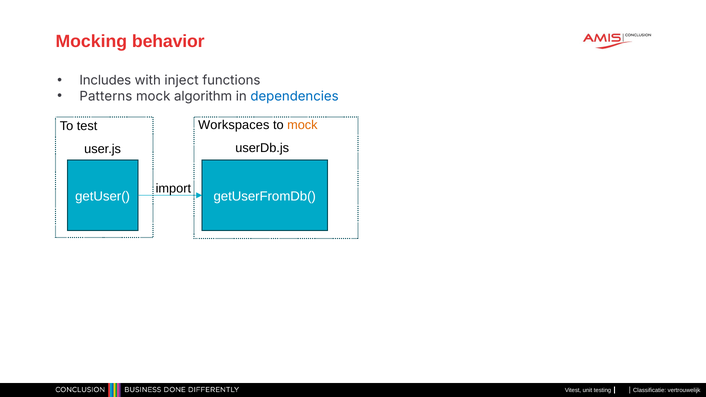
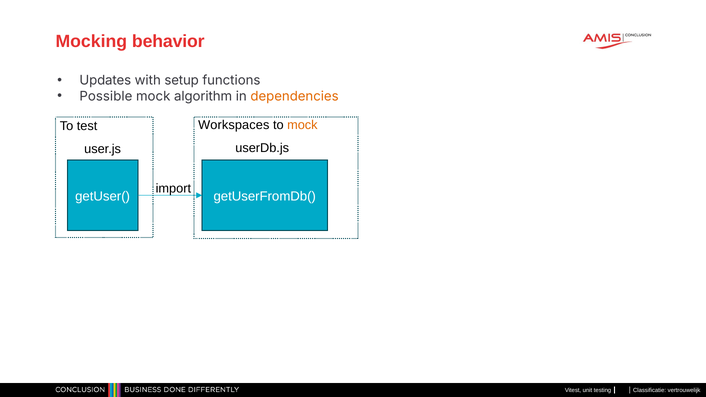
Includes: Includes -> Updates (105, 81)
inject: inject -> setup (182, 81)
Patterns: Patterns -> Possible (106, 96)
dependencies colour: blue -> orange (295, 96)
